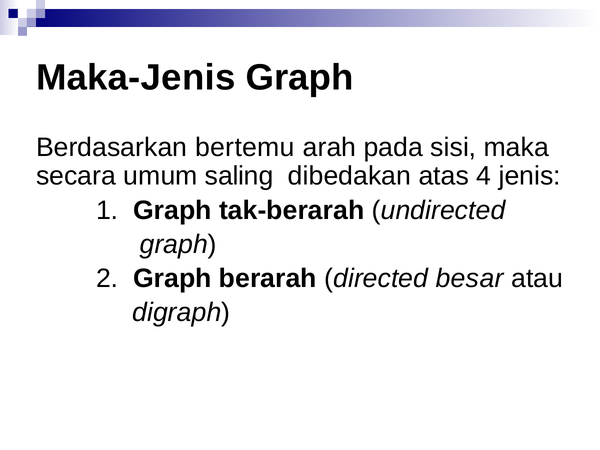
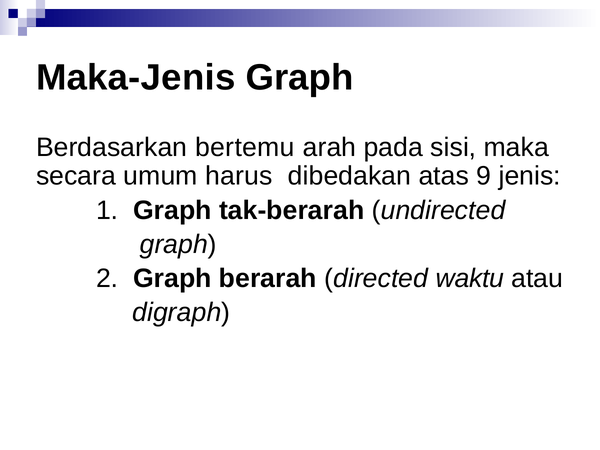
saling: saling -> harus (239, 176)
4: 4 -> 9 (484, 176)
besar: besar -> waktu (470, 279)
